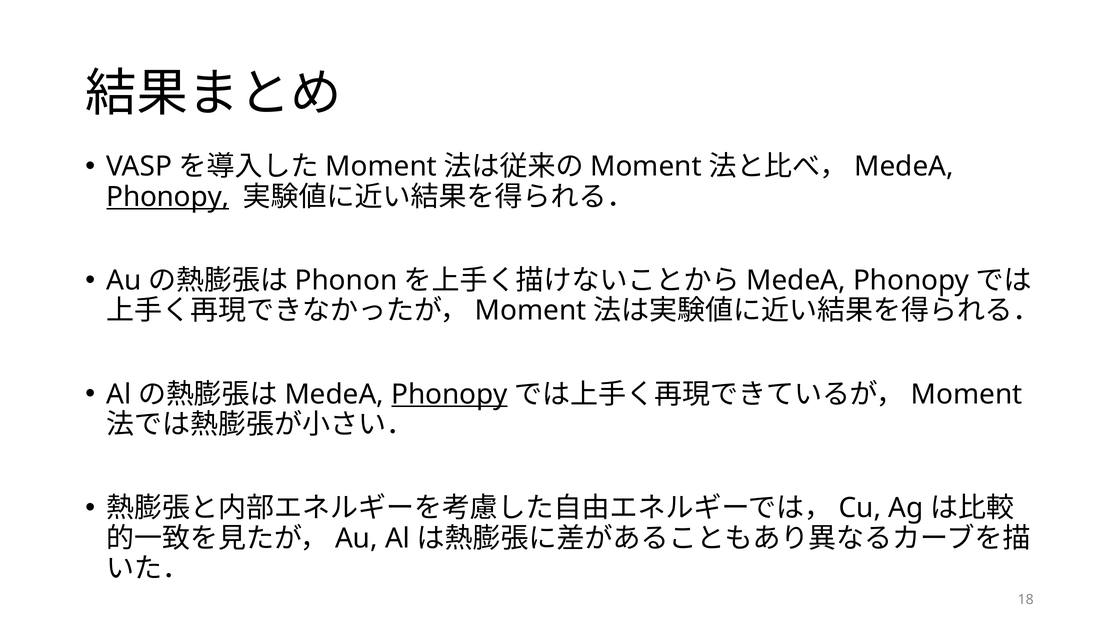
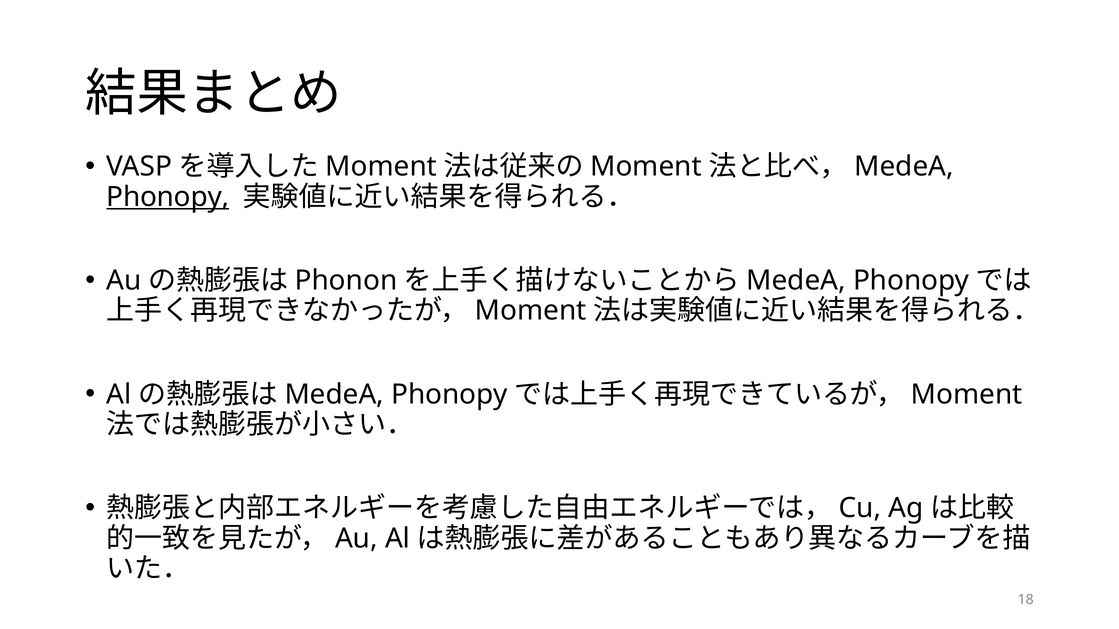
Phonopy underline: present -> none (449, 395)
